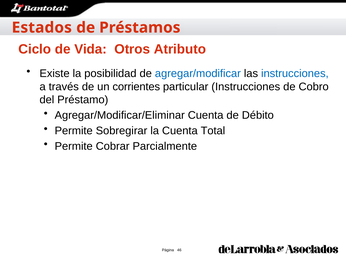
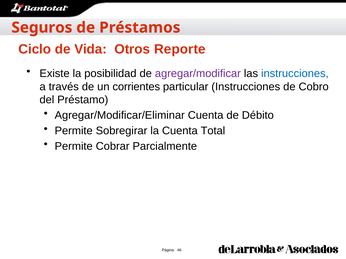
Estados: Estados -> Seguros (42, 28)
Atributo: Atributo -> Reporte (180, 49)
agregar/modificar colour: blue -> purple (198, 74)
